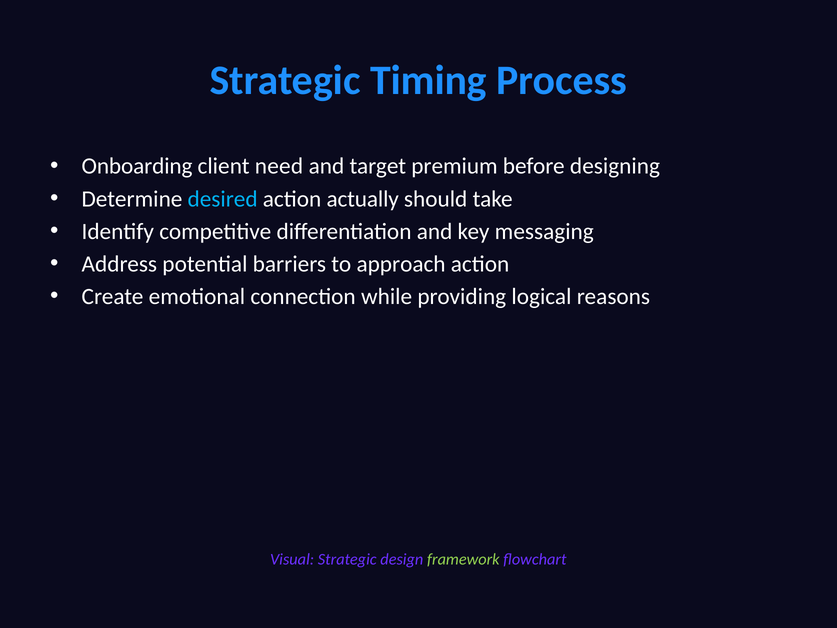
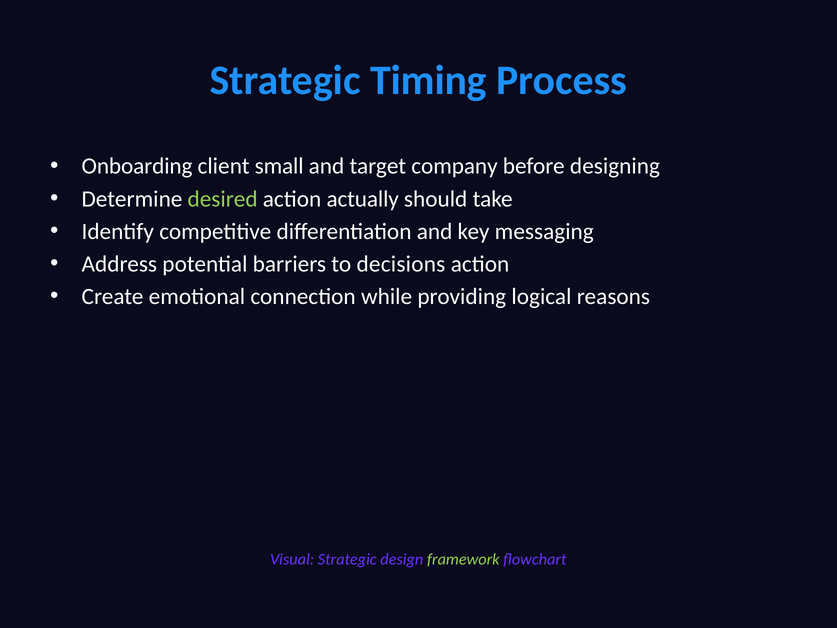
need: need -> small (279, 166)
premium: premium -> company (454, 166)
desired colour: light blue -> light green (223, 199)
approach: approach -> decisions (401, 264)
